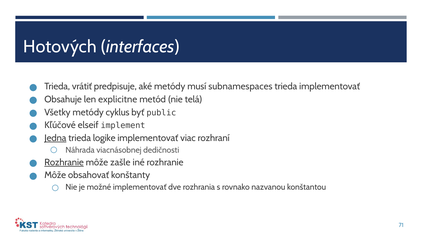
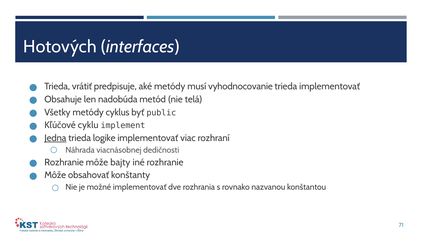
subnamespaces: subnamespaces -> vyhodnocovanie (240, 87)
explicitne: explicitne -> nadobúda (118, 100)
elseif: elseif -> cyklu (88, 125)
Rozhranie underline: present -> none (64, 163)
zašle: zašle -> bajty (120, 163)
